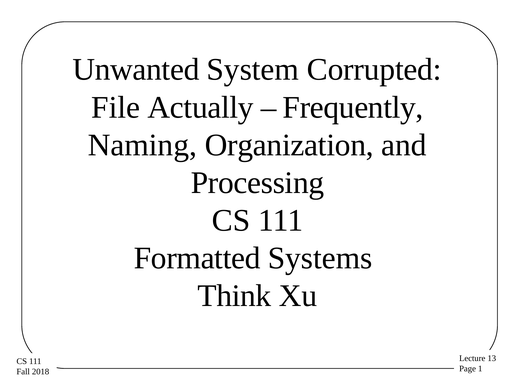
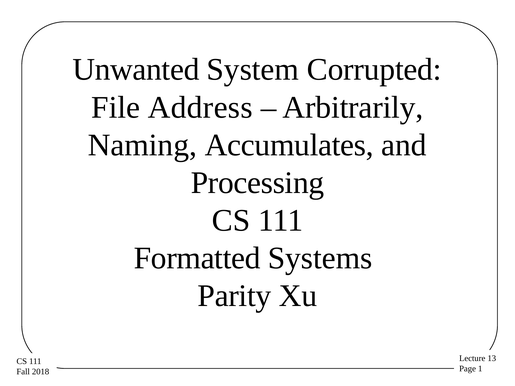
Actually: Actually -> Address (200, 107)
Frequently: Frequently -> Arbitrarily (353, 107)
Organization: Organization -> Accumulates (289, 145)
Think: Think -> Parity (234, 296)
